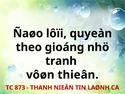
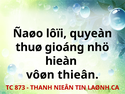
theo: theo -> thuø (29, 47)
tranh: tranh -> hieàn (61, 61)
